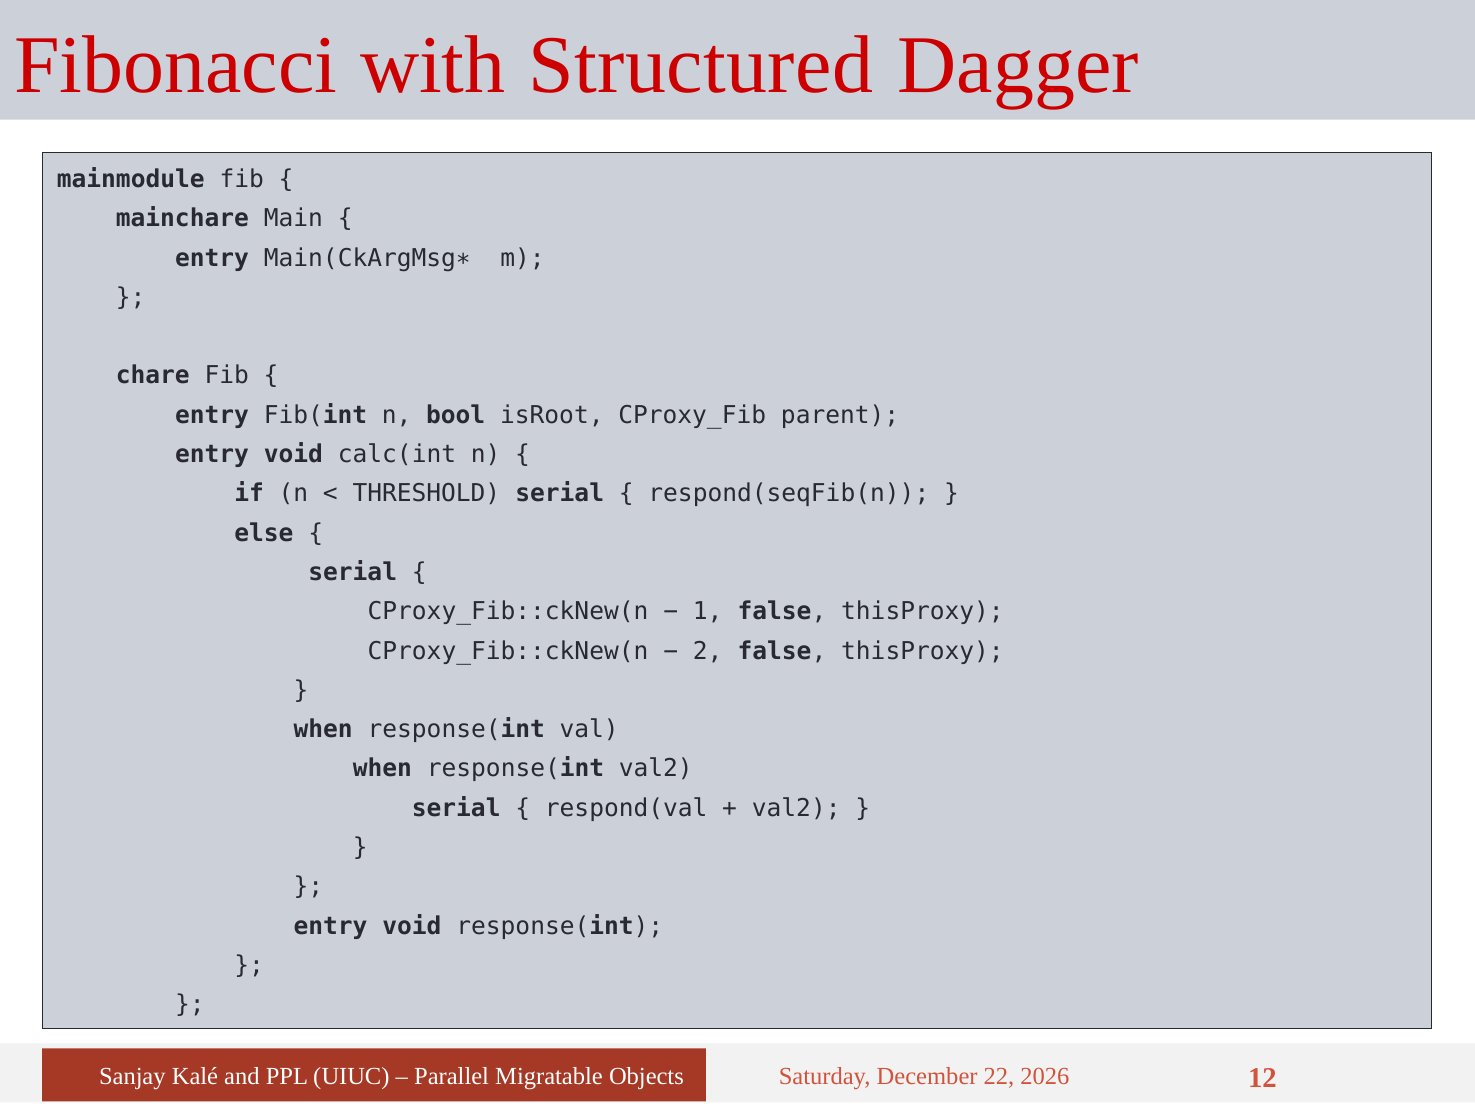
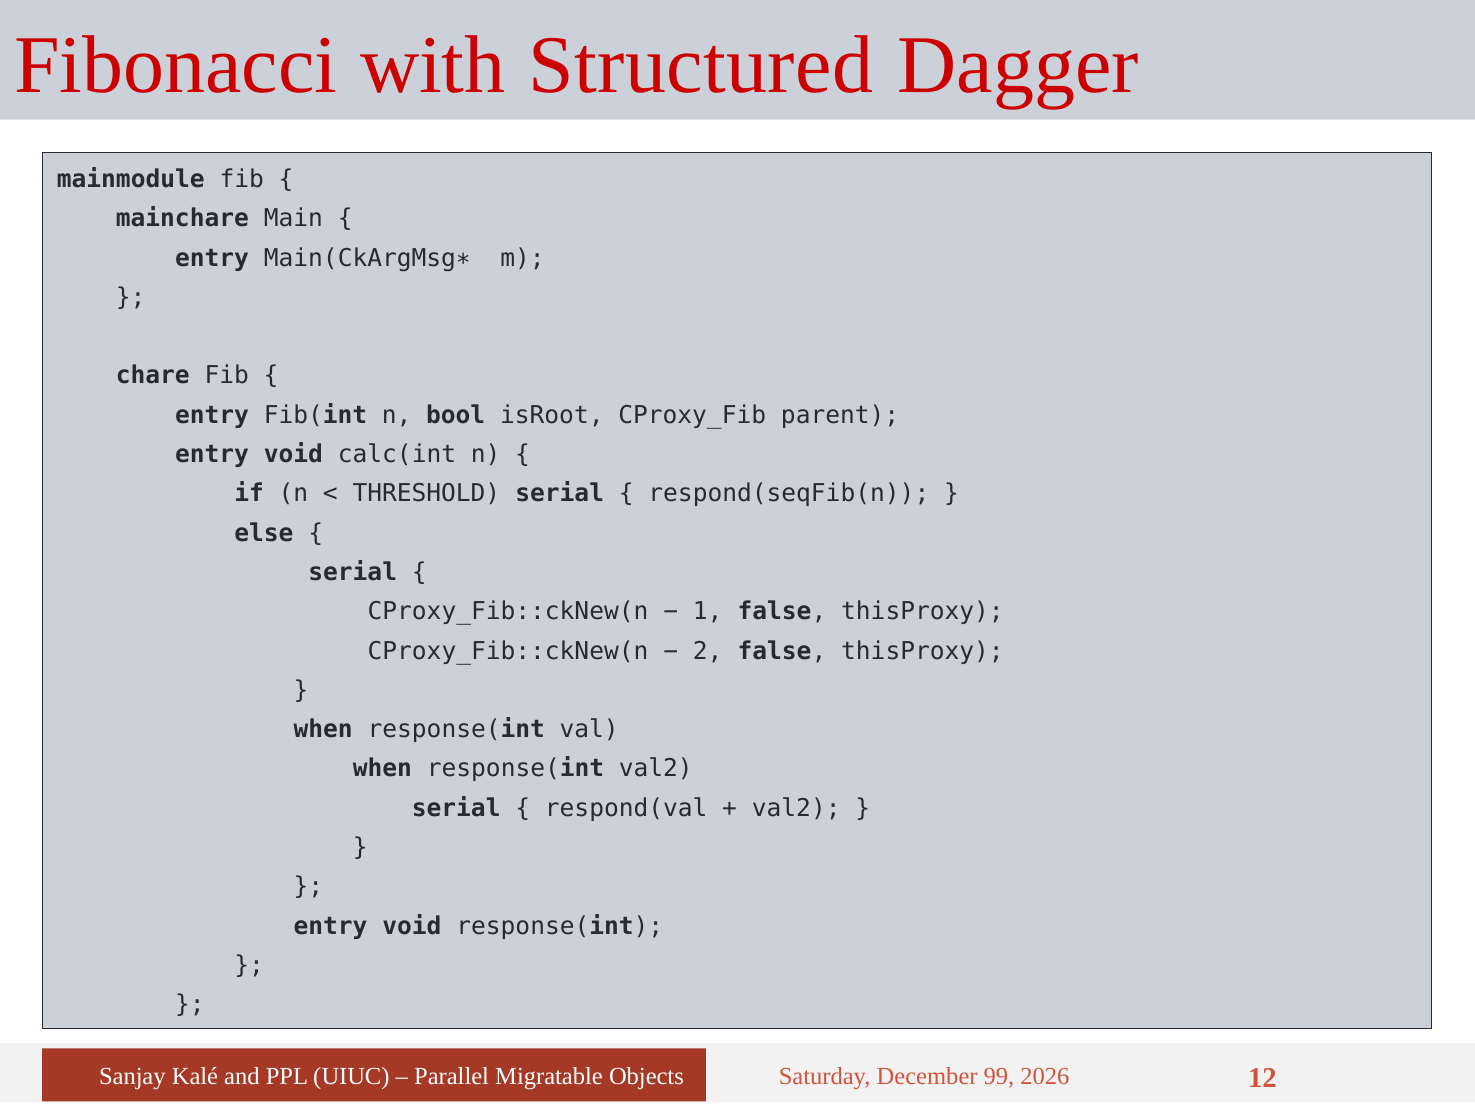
22: 22 -> 99 (999, 1077)
